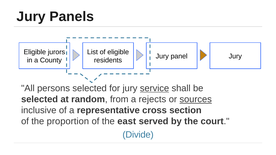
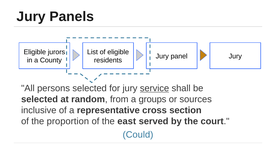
rejects: rejects -> groups (153, 99)
sources underline: present -> none (196, 99)
Divide: Divide -> Could (138, 135)
